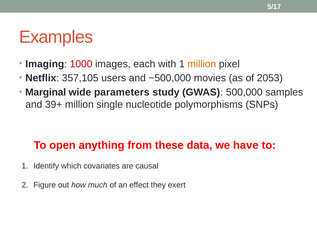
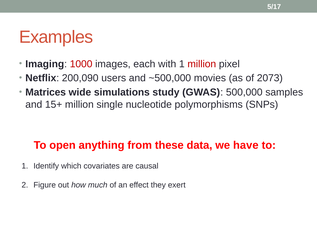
million colour: orange -> red (202, 64)
357,105: 357,105 -> 200,090 (80, 78)
2053: 2053 -> 2073 (270, 78)
Marginal: Marginal -> Matrices (46, 92)
parameters: parameters -> simulations (122, 92)
39+: 39+ -> 15+ (54, 104)
